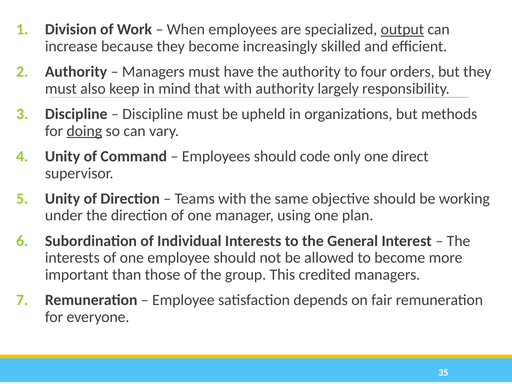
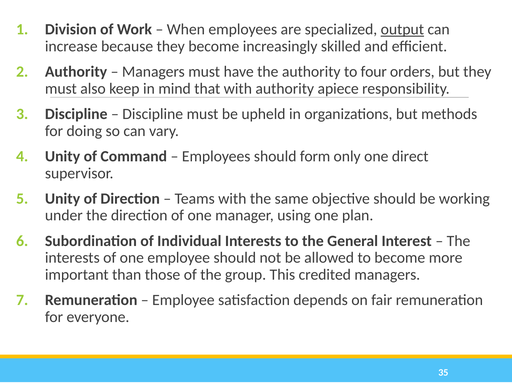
largely: largely -> apiece (338, 89)
doing underline: present -> none (84, 131)
code: code -> form (315, 156)
